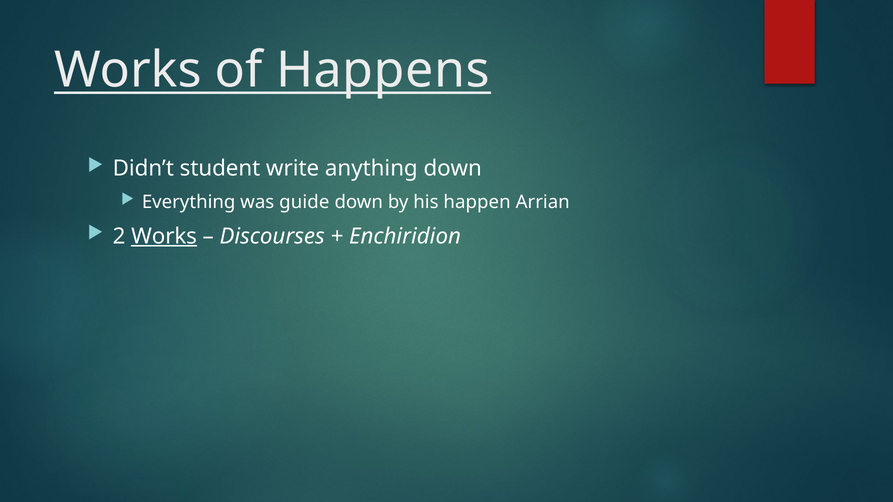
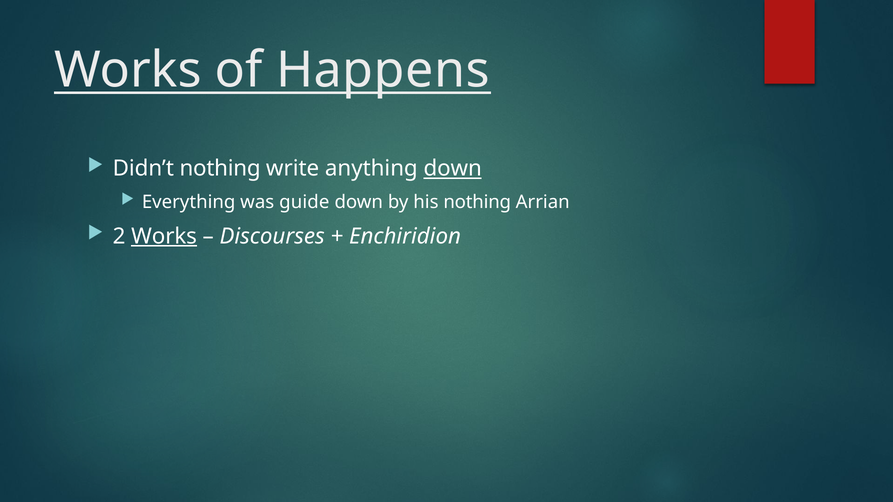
Didn’t student: student -> nothing (220, 169)
down underline: none -> present (453, 169)
his happen: happen -> nothing (477, 202)
